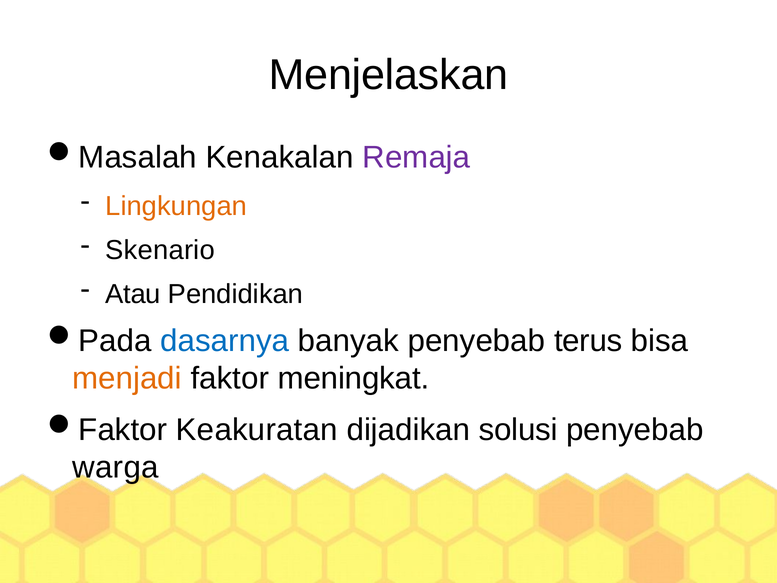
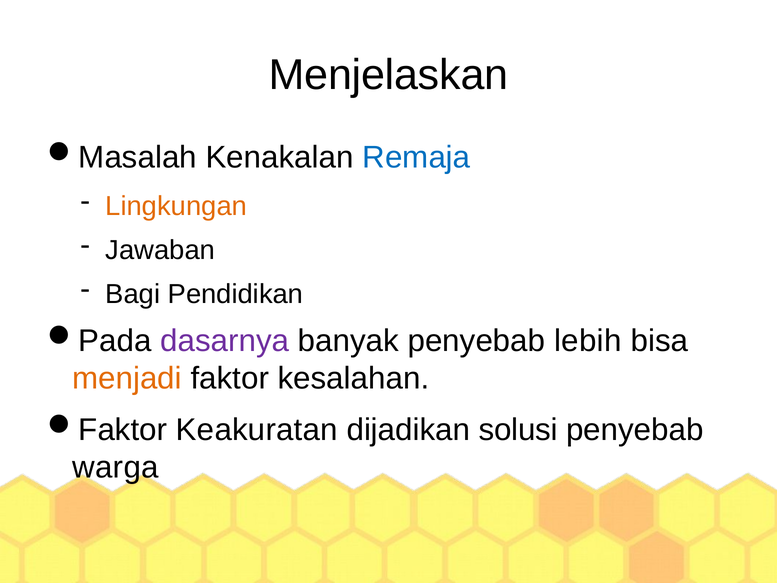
Remaja colour: purple -> blue (416, 157)
Skenario: Skenario -> Jawaban (160, 250)
Atau: Atau -> Bagi (133, 294)
dasarnya colour: blue -> purple (225, 341)
terus: terus -> lebih (588, 341)
meningkat: meningkat -> kesalahan (353, 378)
